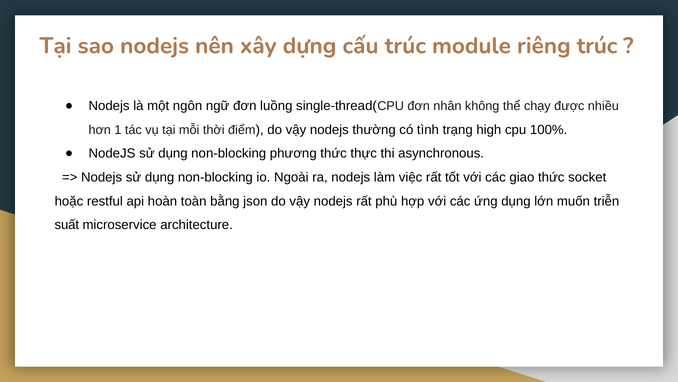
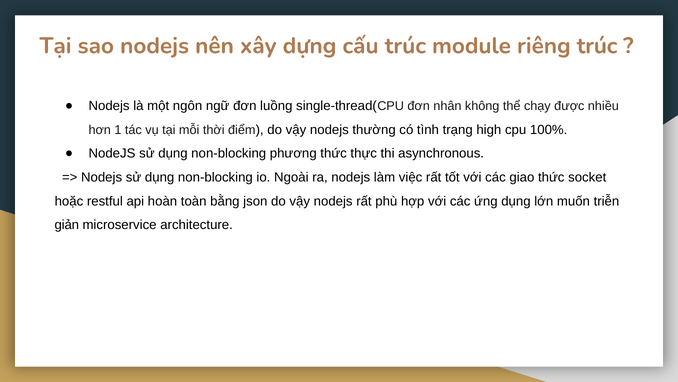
suất: suất -> giản (67, 225)
